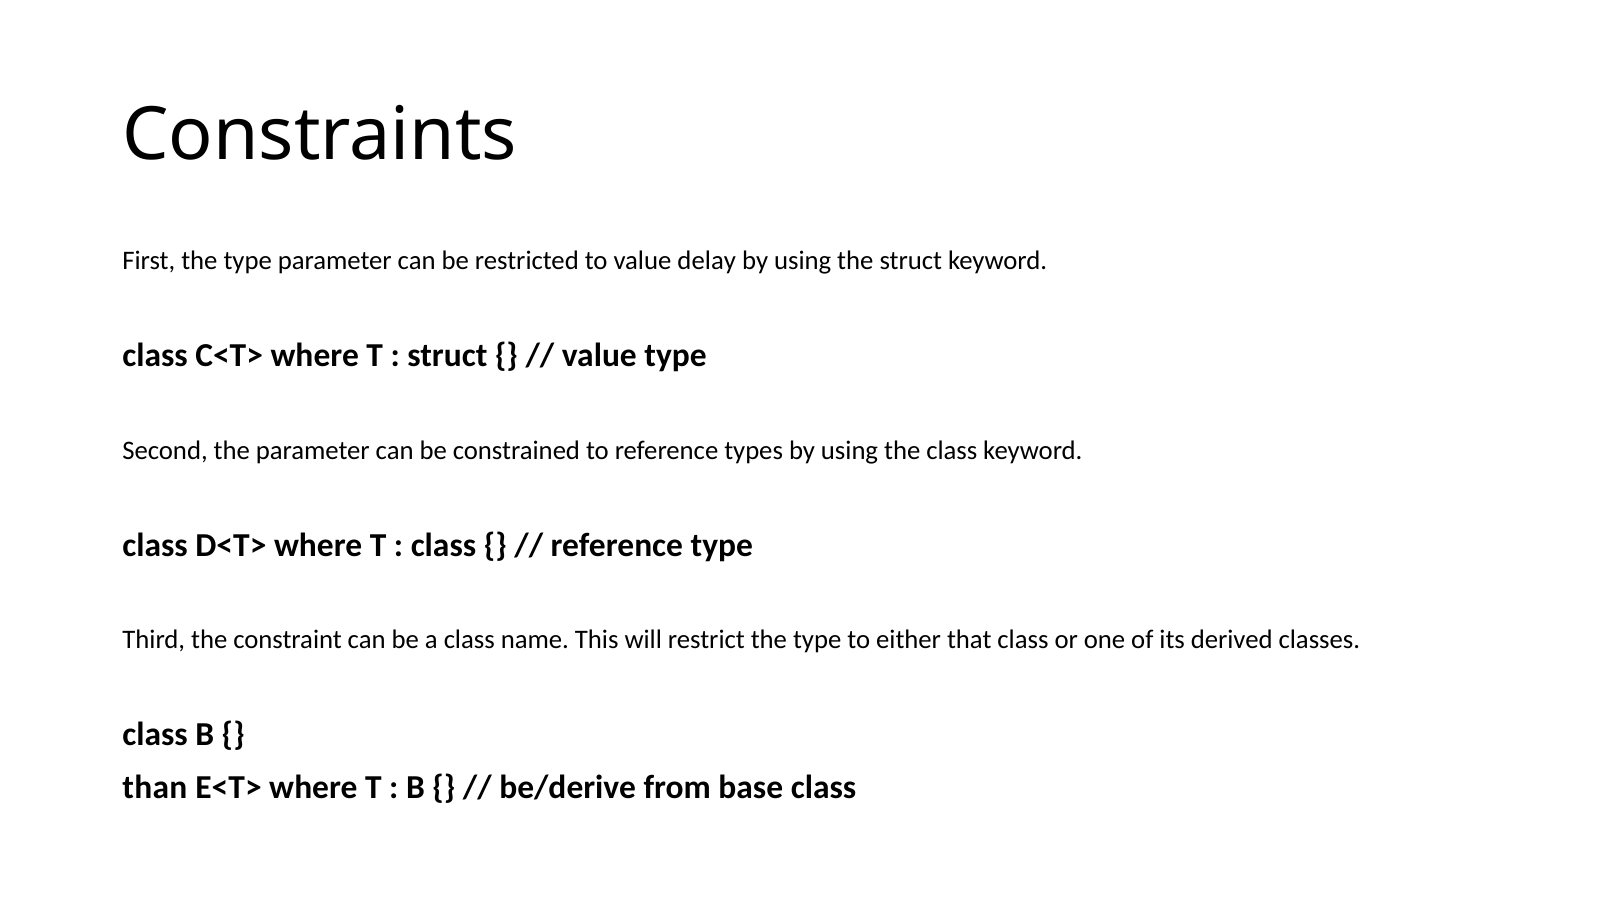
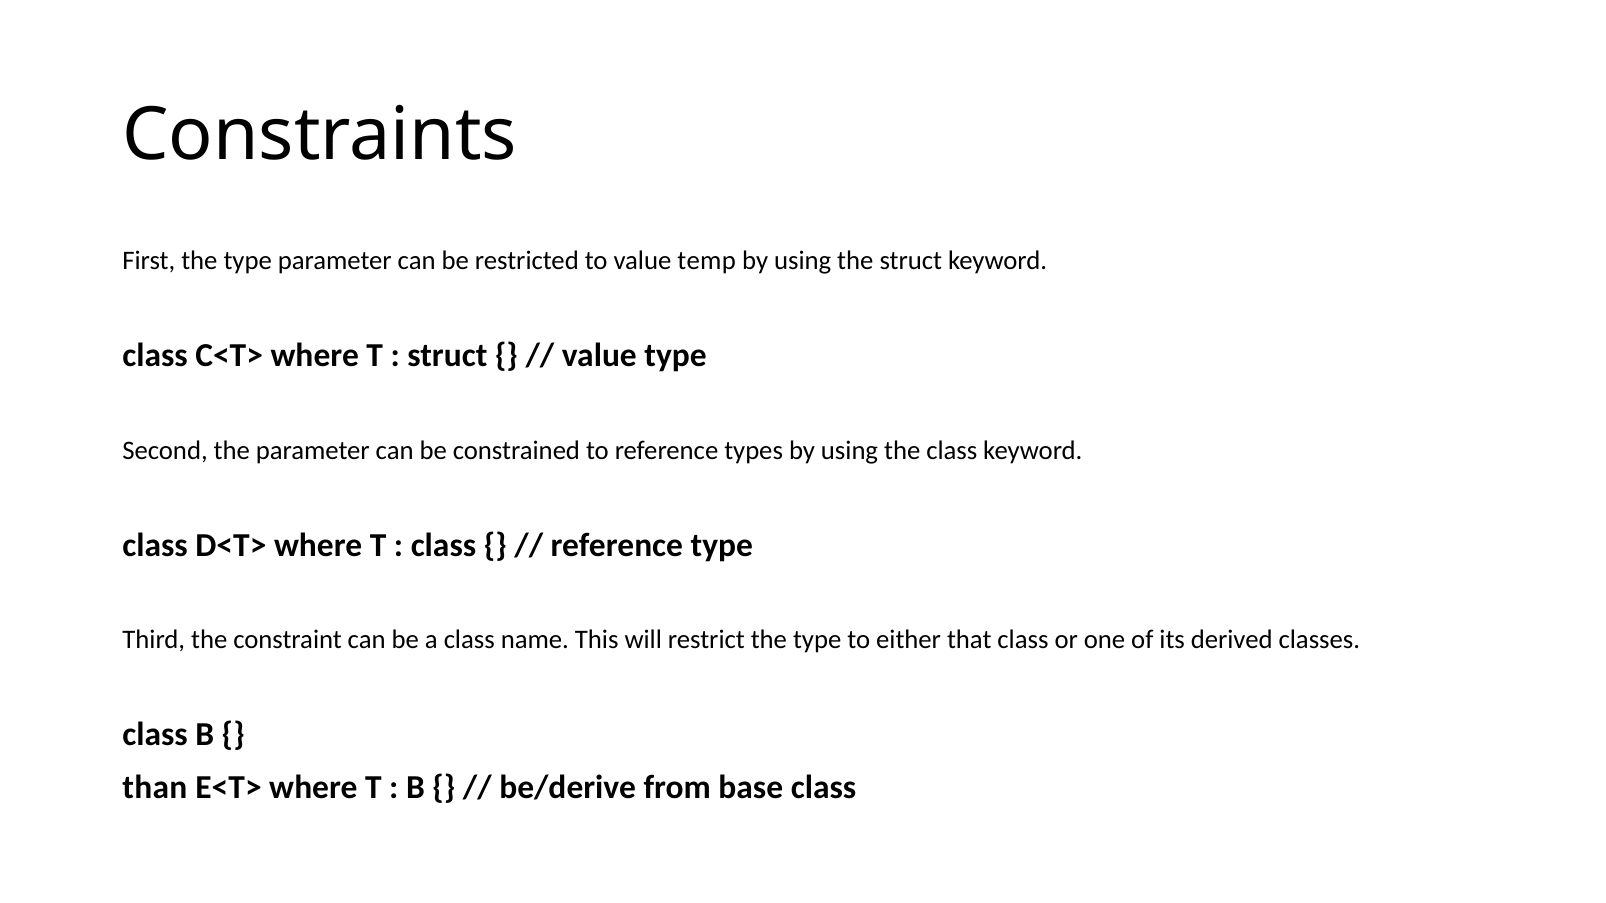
delay: delay -> temp (707, 261)
